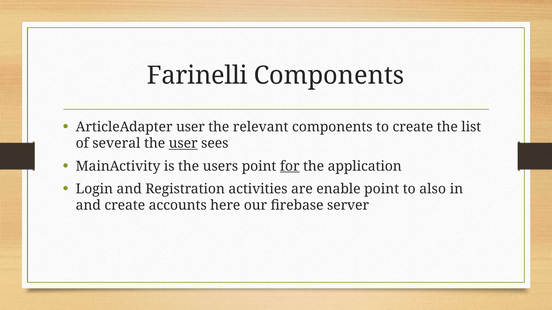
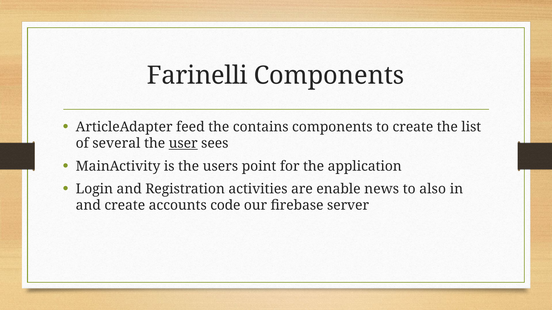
ArticleAdapter user: user -> feed (190, 127)
relevant: relevant -> contains (261, 127)
for underline: present -> none (290, 166)
enable point: point -> news (382, 189)
here: here -> code (225, 206)
